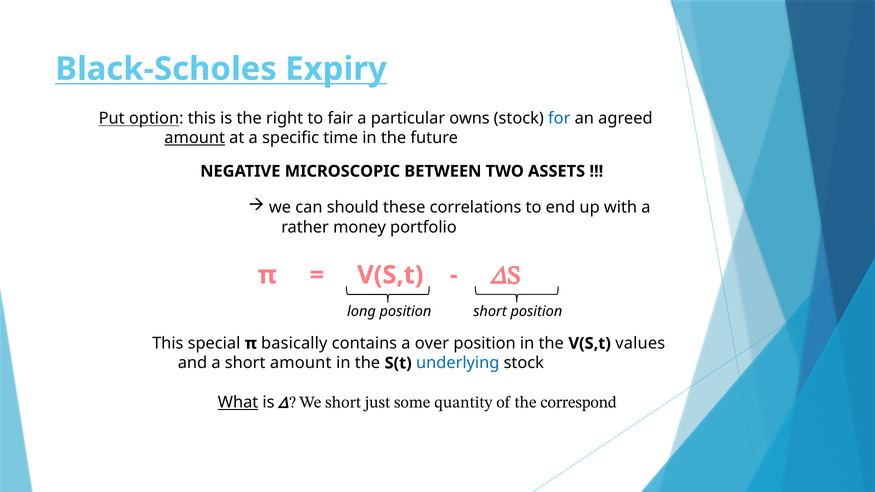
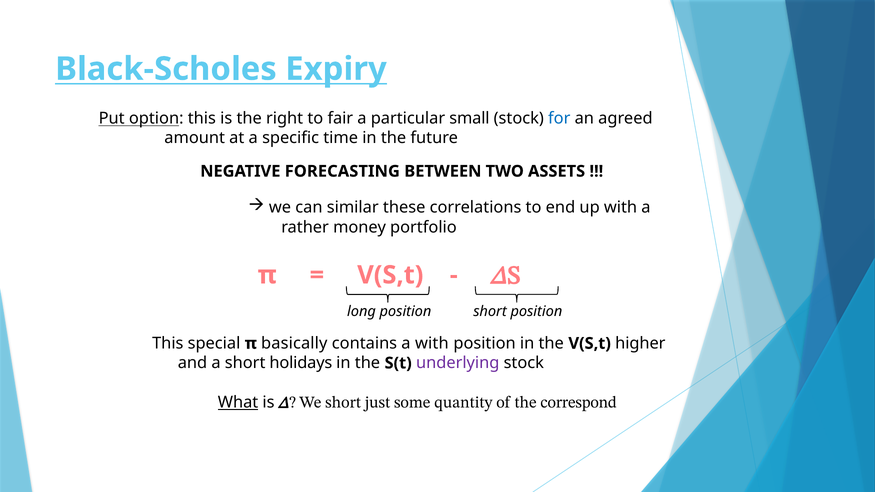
owns: owns -> small (469, 118)
amount underline: present -> none (195, 138)
MICROSCOPIC: MICROSCOPIC -> FORECASTING (342, 171)
should: should -> similar (353, 208)
a over: over -> with (432, 344)
values: values -> higher (640, 344)
short amount: amount -> holidays (301, 363)
underlying colour: blue -> purple (458, 363)
